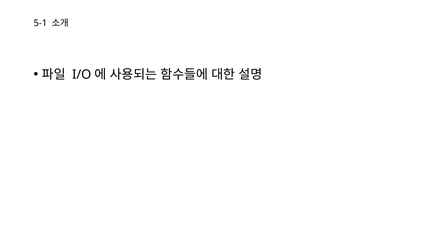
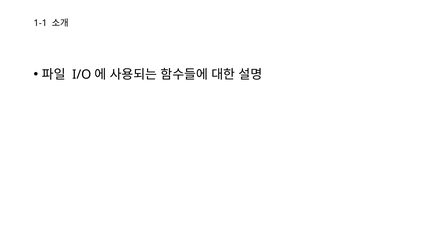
5-1: 5-1 -> 1-1 (40, 23)
